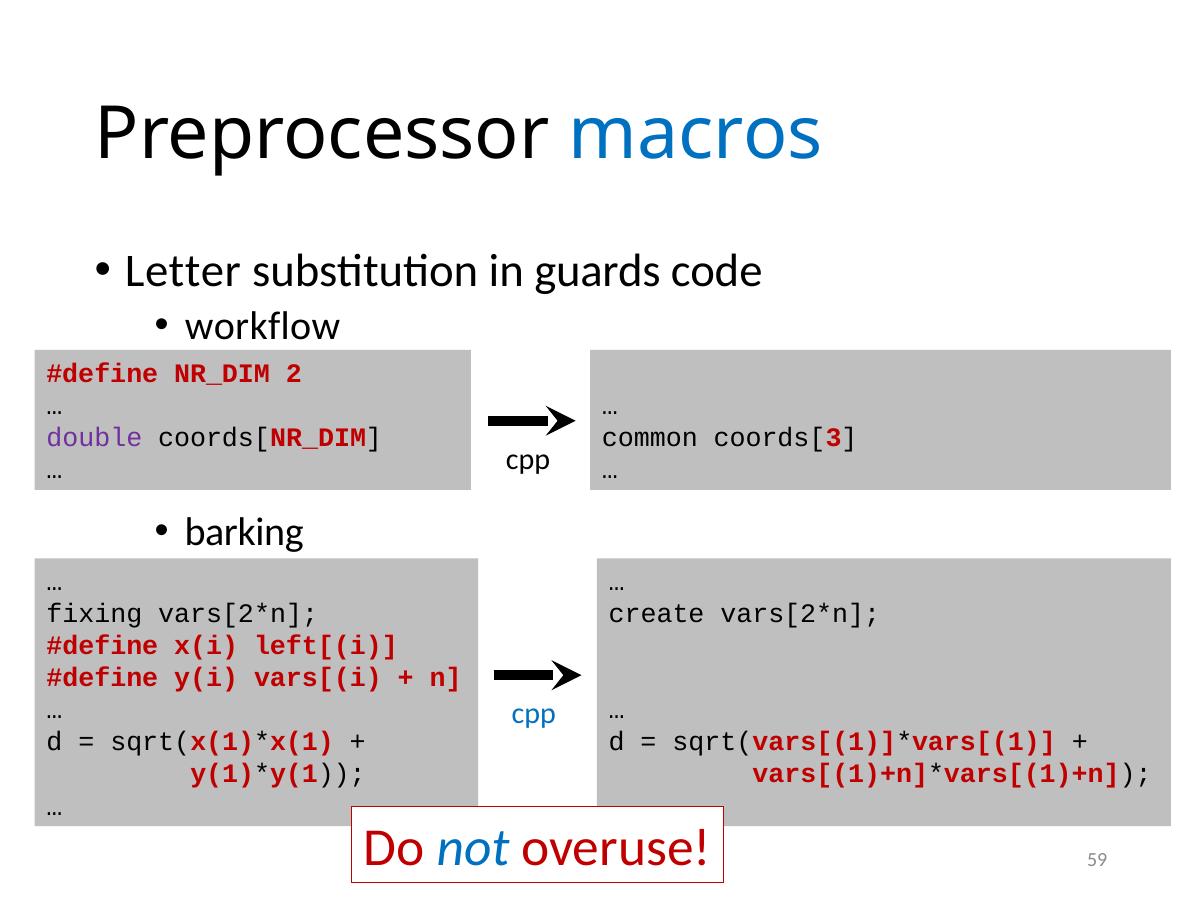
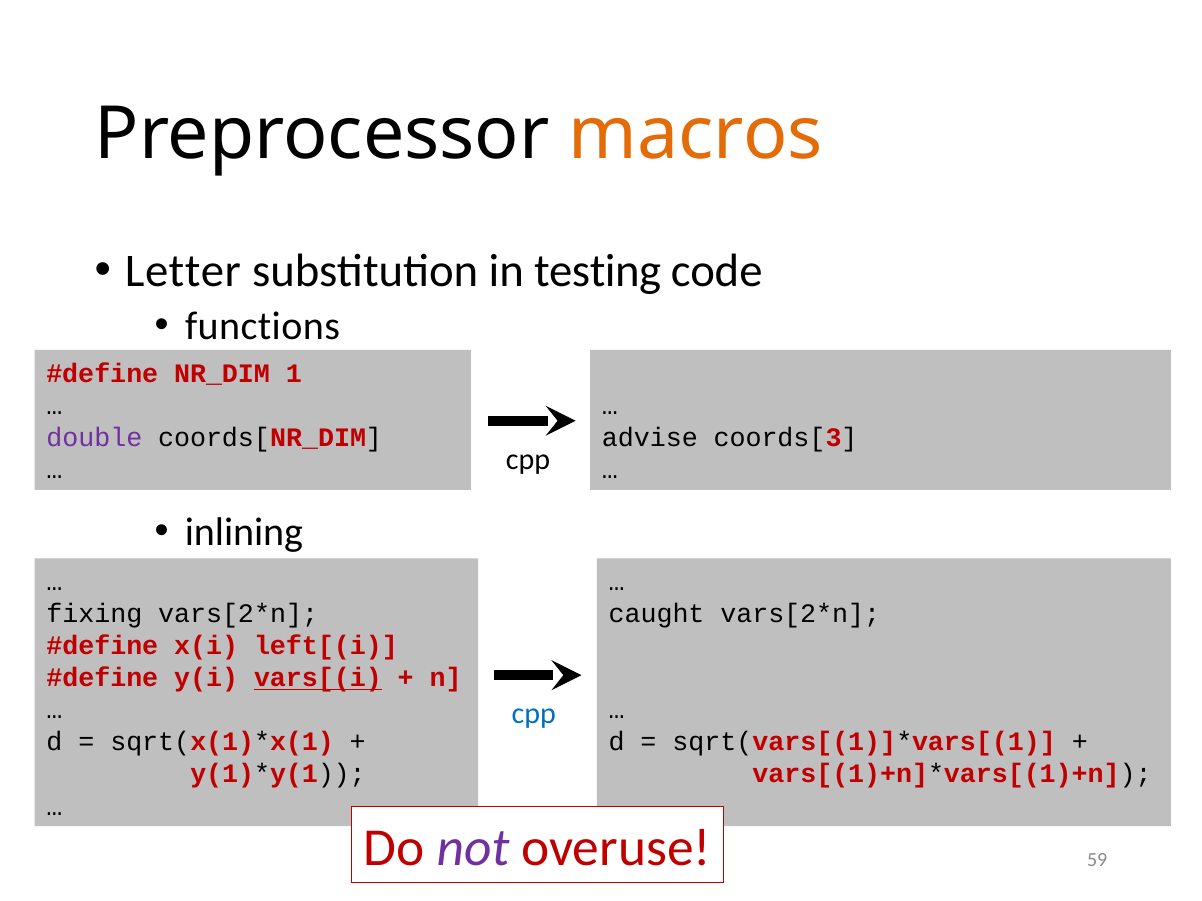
macros colour: blue -> orange (696, 135)
guards: guards -> testing (598, 271)
workflow: workflow -> functions (263, 326)
2: 2 -> 1 (294, 374)
common: common -> advise (650, 438)
barking: barking -> inlining (244, 533)
create: create -> caught (657, 614)
vars[(i underline: none -> present (318, 679)
not colour: blue -> purple (473, 849)
